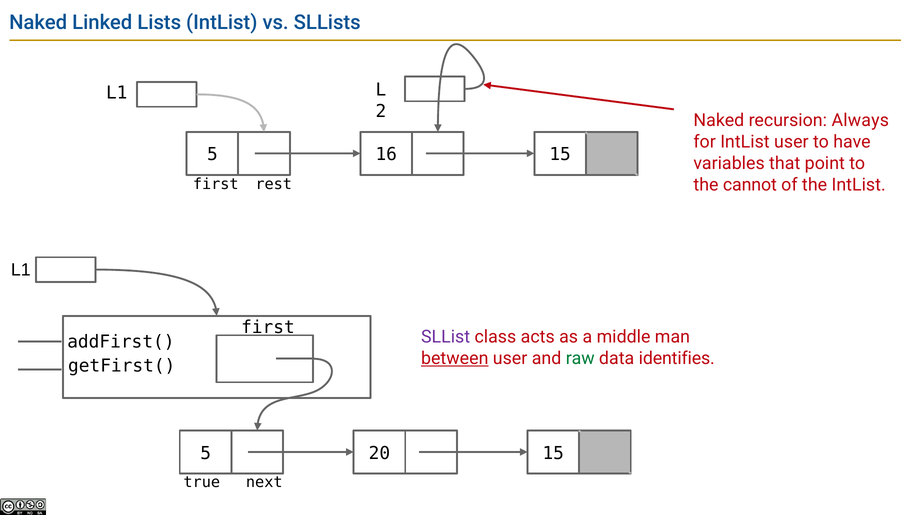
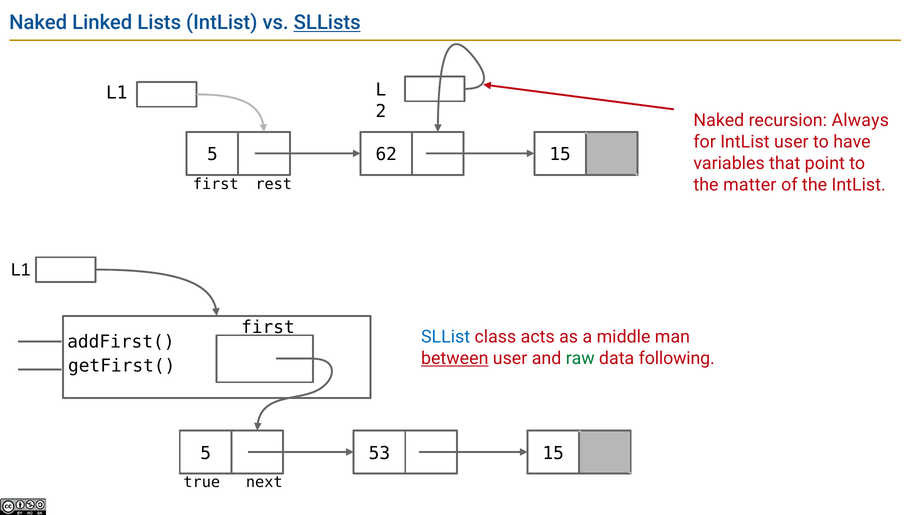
SLLists underline: none -> present (327, 23)
16: 16 -> 62 (386, 155)
cannot: cannot -> matter (750, 185)
SLList colour: purple -> blue (446, 337)
identifies: identifies -> following (677, 358)
20: 20 -> 53 (379, 453)
